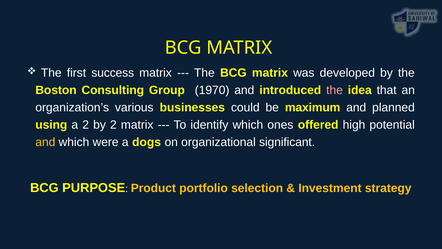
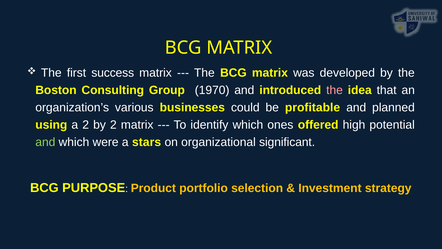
maximum: maximum -> profitable (313, 107)
and colour: yellow -> light green (45, 142)
dogs: dogs -> stars (147, 142)
